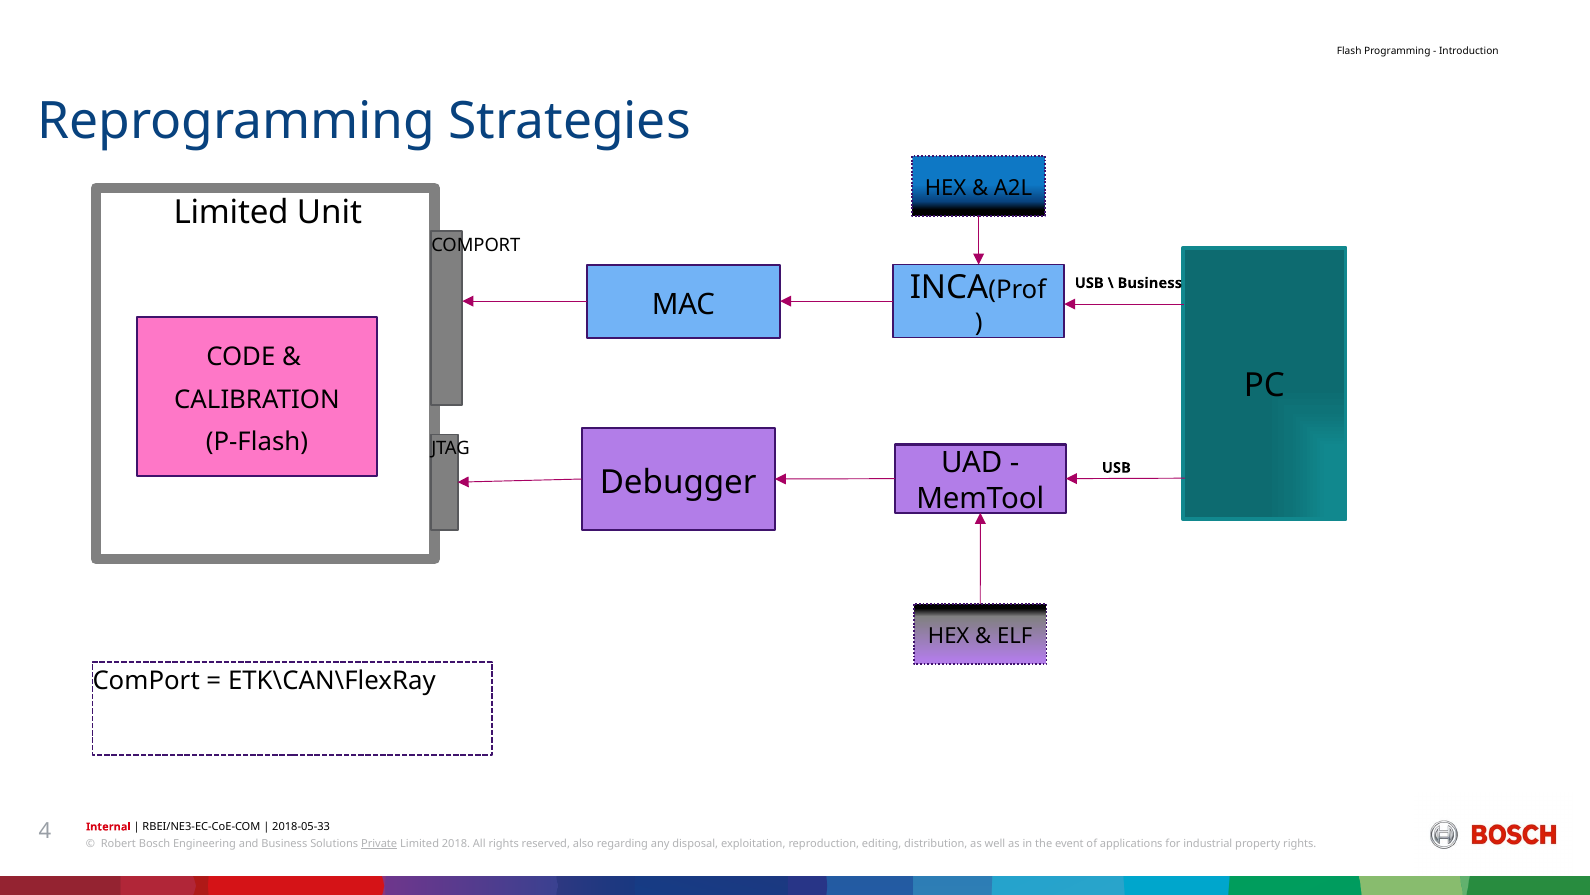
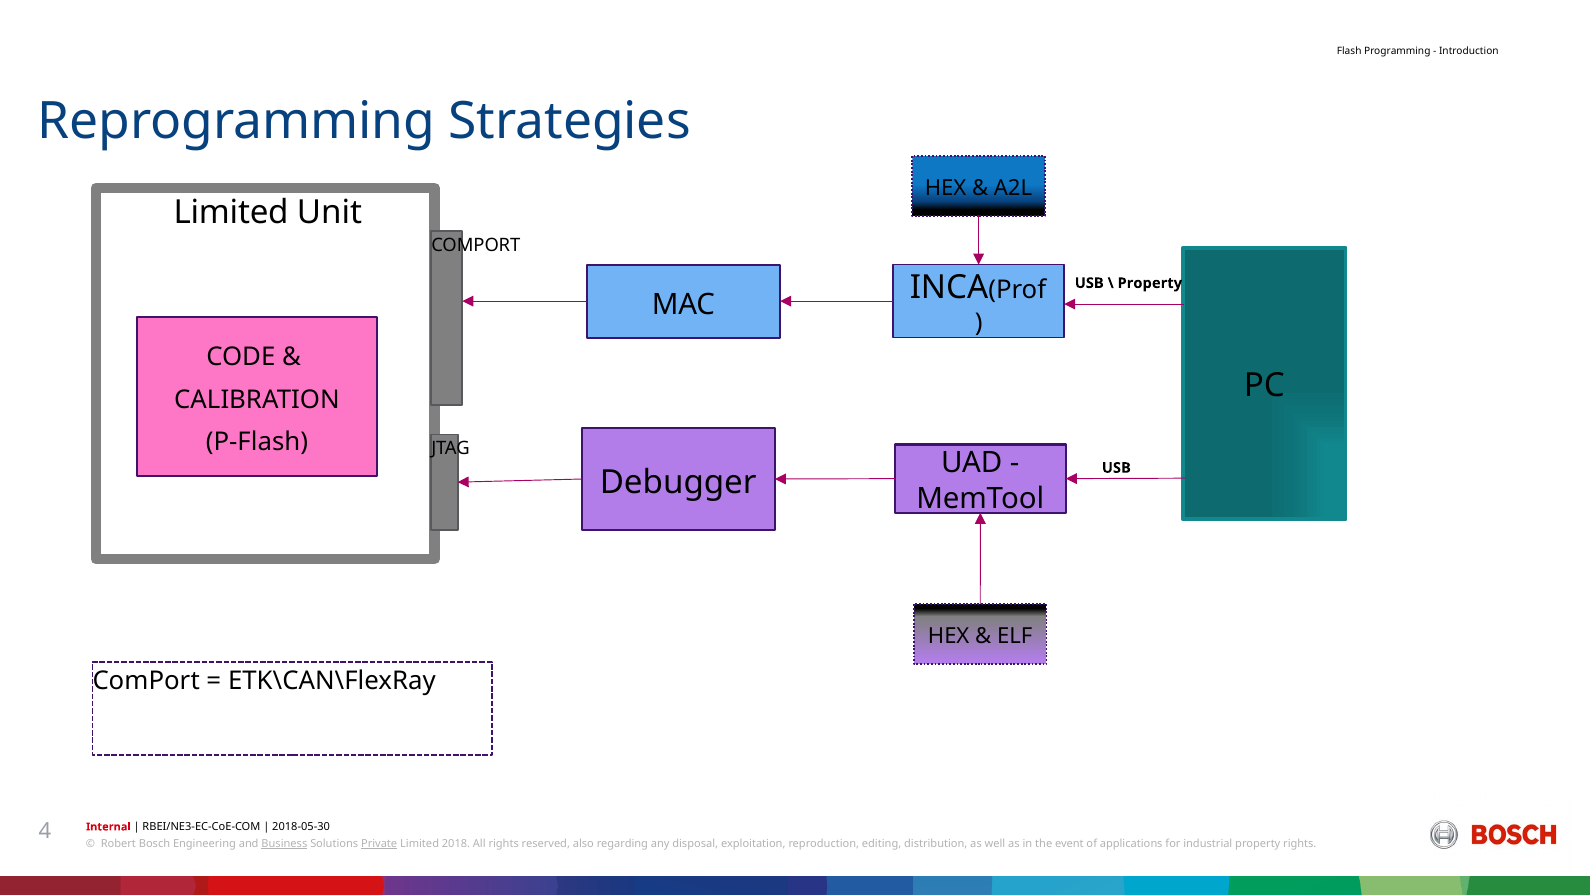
Business: Business -> Property (1150, 283)
2018-05-33: 2018-05-33 -> 2018-05-30 (301, 826)
Business underline: none -> present (284, 843)
